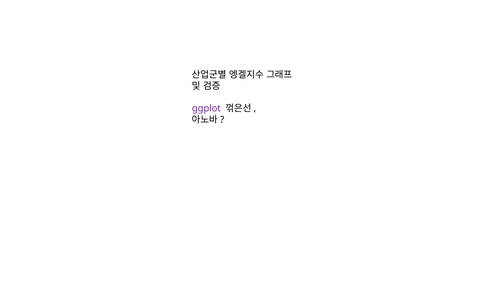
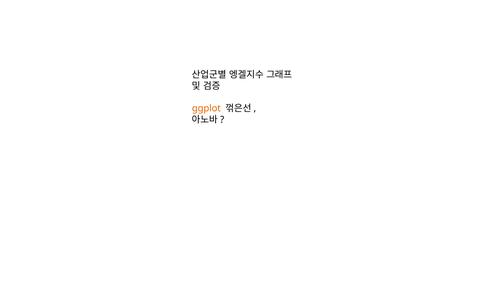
ggplot colour: purple -> orange (206, 108)
